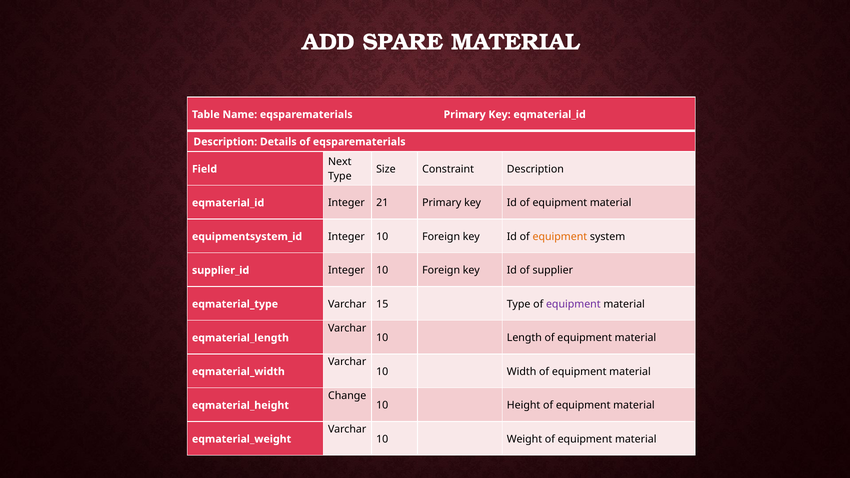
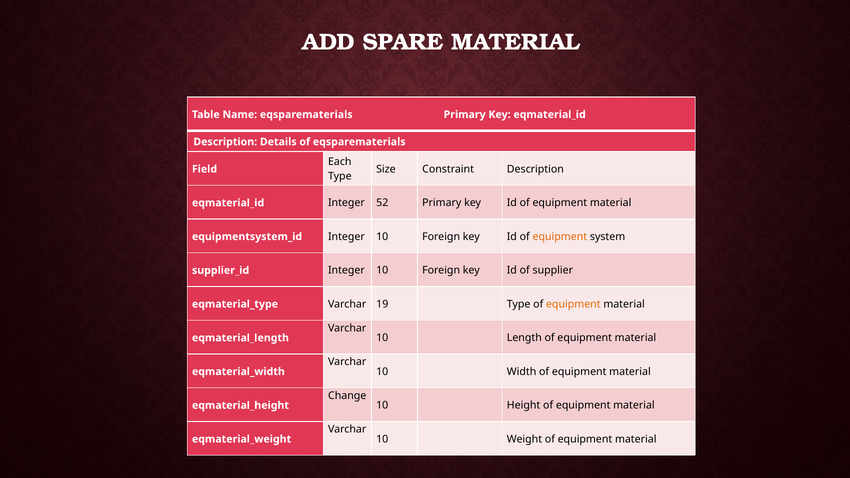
Next: Next -> Each (340, 162)
21: 21 -> 52 (382, 203)
15: 15 -> 19 (382, 304)
equipment colour: purple -> orange (573, 304)
